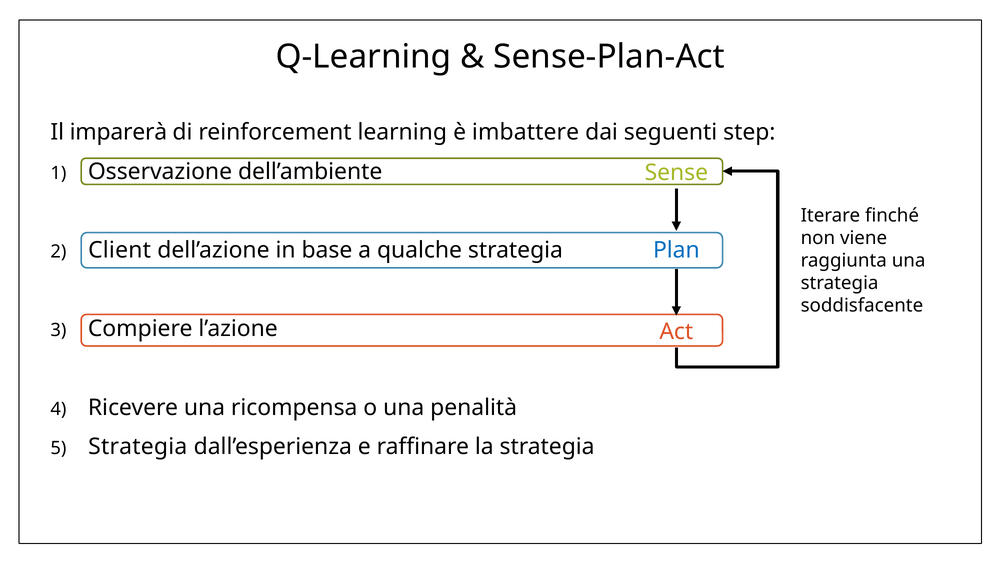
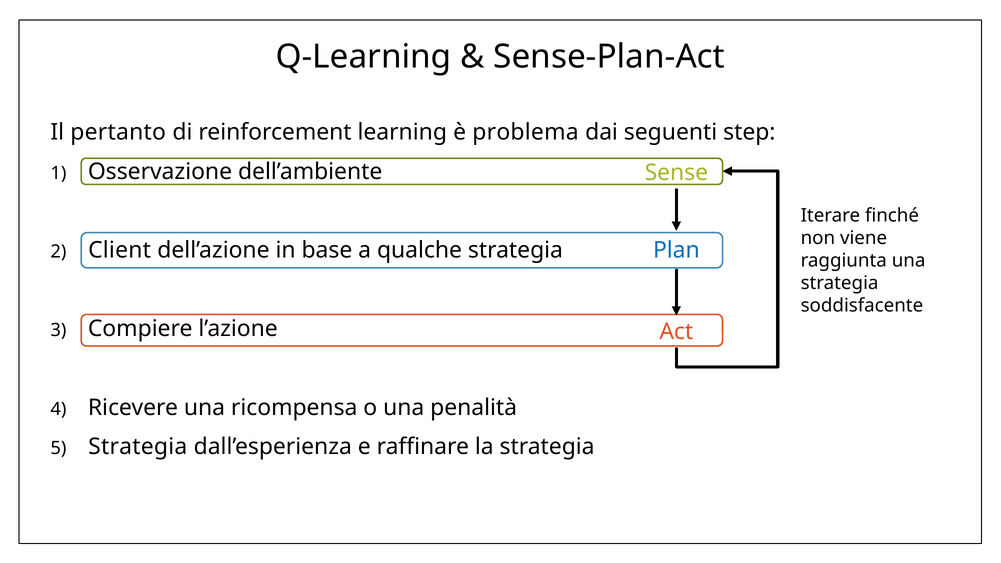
imparerà: imparerà -> pertanto (118, 132)
imbattere: imbattere -> problema (526, 132)
